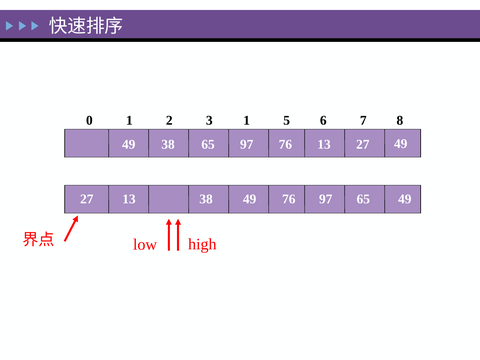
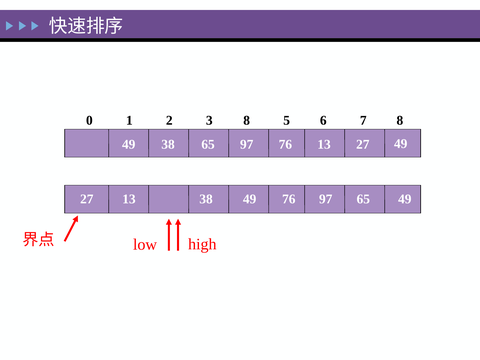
3 1: 1 -> 8 (247, 121)
